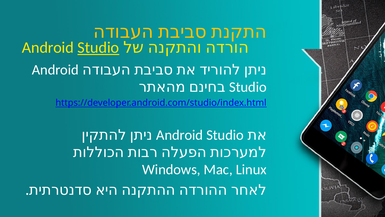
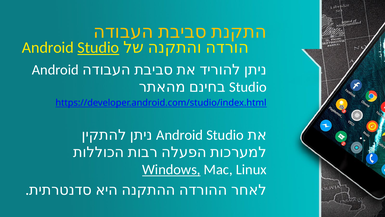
Windows underline: none -> present (171, 169)
